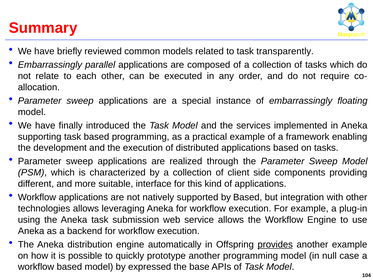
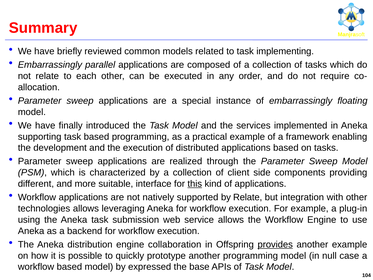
transparently: transparently -> implementing (285, 51)
this underline: none -> present (195, 184)
by Based: Based -> Relate (248, 197)
automatically: automatically -> collaboration (175, 244)
